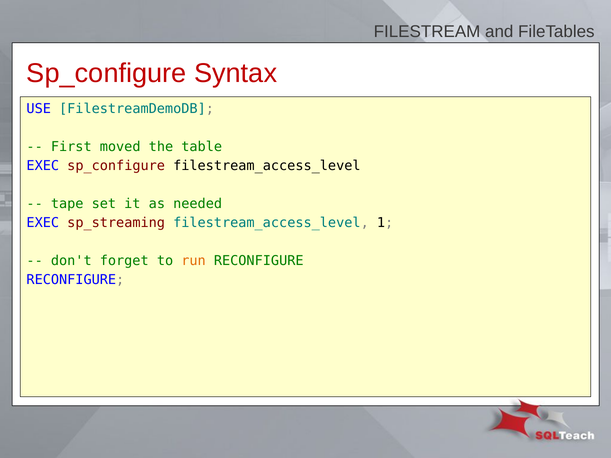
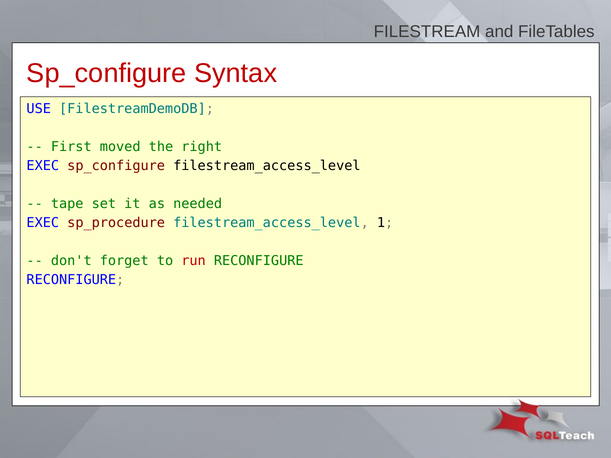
table: table -> right (202, 147)
sp_streaming: sp_streaming -> sp_procedure (116, 223)
run colour: orange -> red (194, 261)
